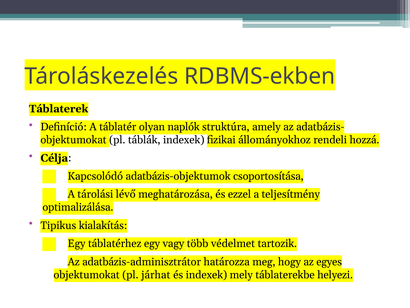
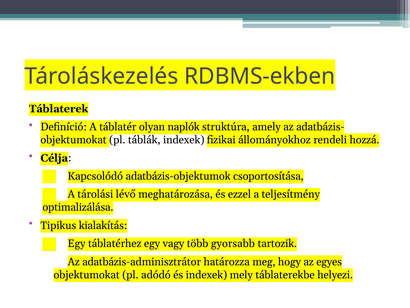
védelmet: védelmet -> gyorsabb (233, 243)
járhat: járhat -> adódó (156, 274)
